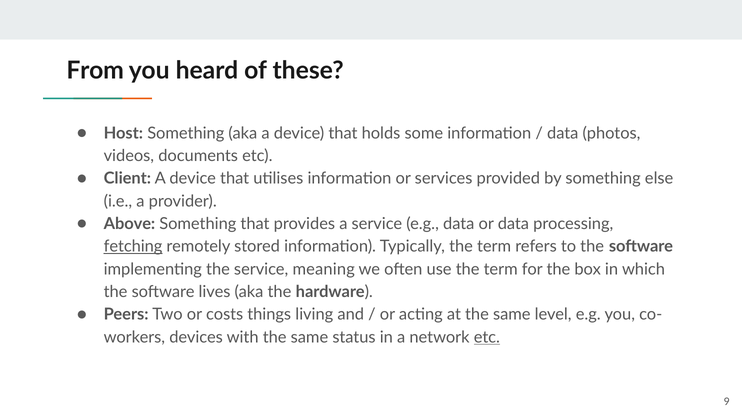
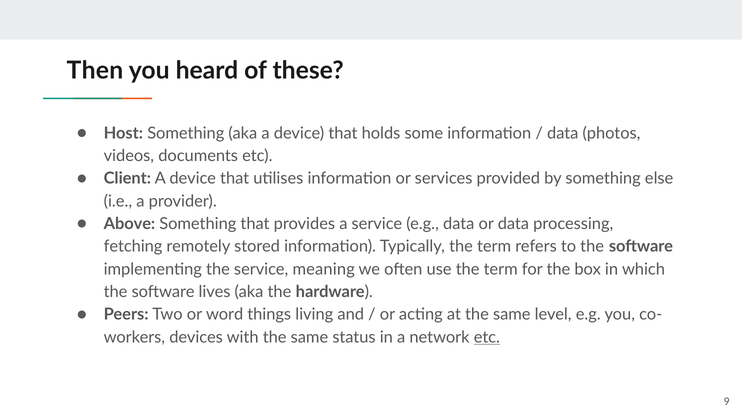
From: From -> Then (95, 70)
fetching underline: present -> none (133, 247)
costs: costs -> word (225, 315)
